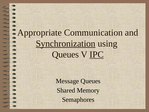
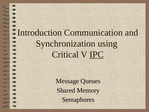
Appropriate: Appropriate -> Introduction (40, 33)
Synchronization underline: present -> none (66, 43)
Queues: Queues -> Critical (65, 54)
